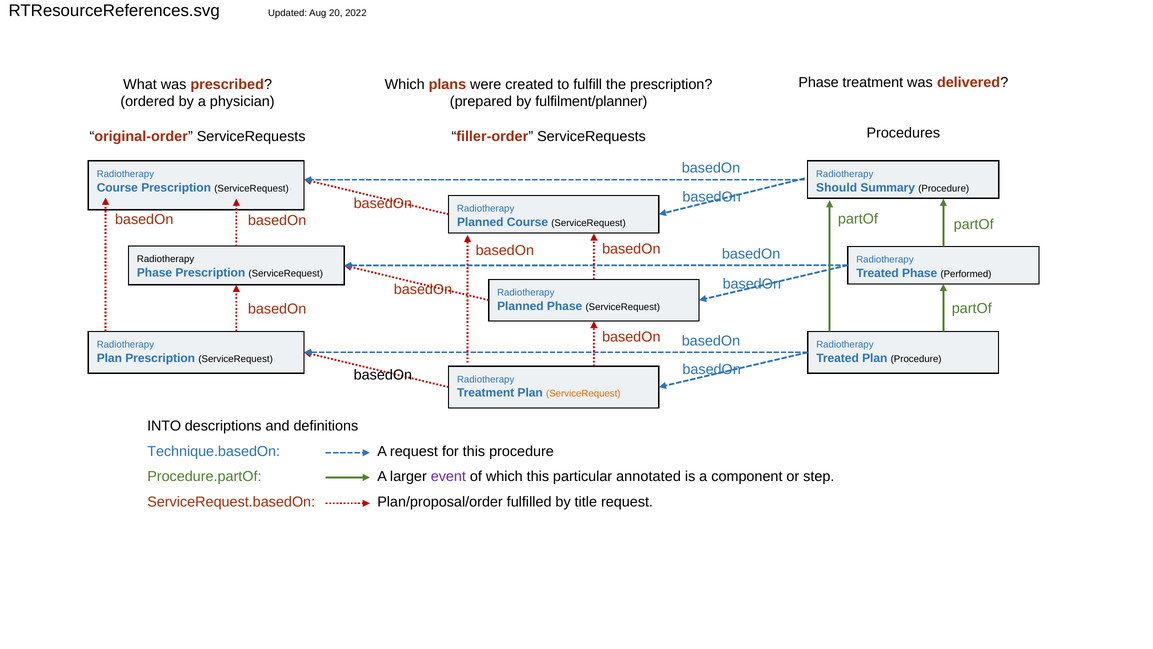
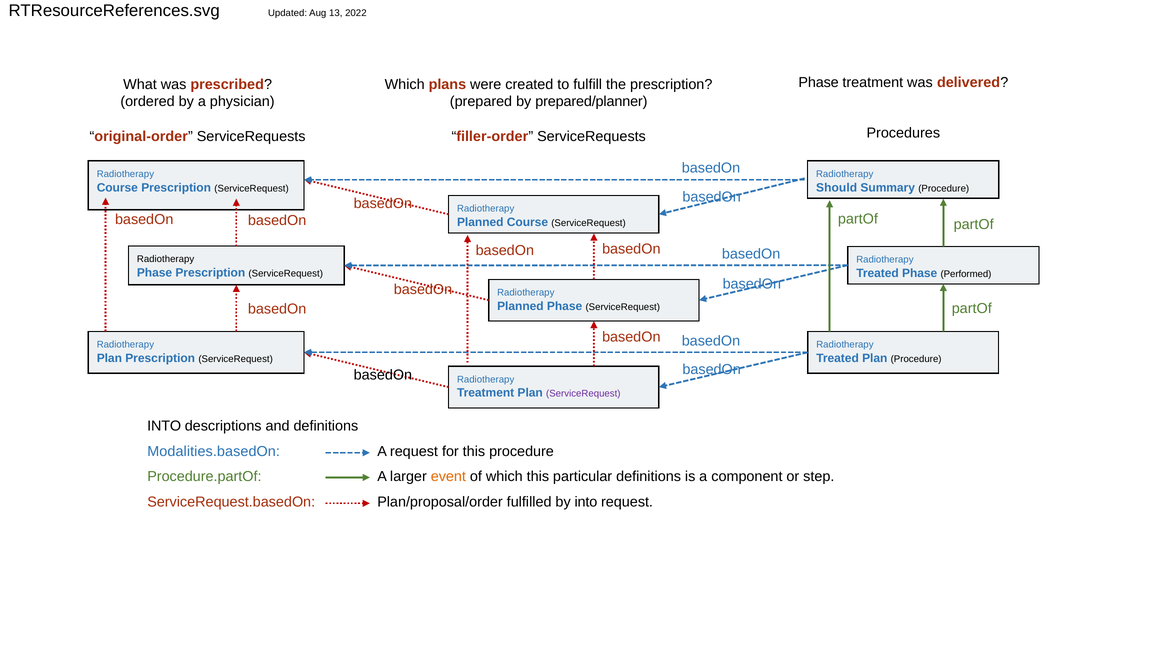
20: 20 -> 13 (336, 13)
fulfilment/planner: fulfilment/planner -> prepared/planner (591, 102)
ServiceRequest colour: orange -> purple (583, 394)
Technique.basedOn: Technique.basedOn -> Modalities.basedOn (214, 451)
event colour: purple -> orange (448, 476)
particular annotated: annotated -> definitions (649, 476)
by title: title -> into (586, 501)
